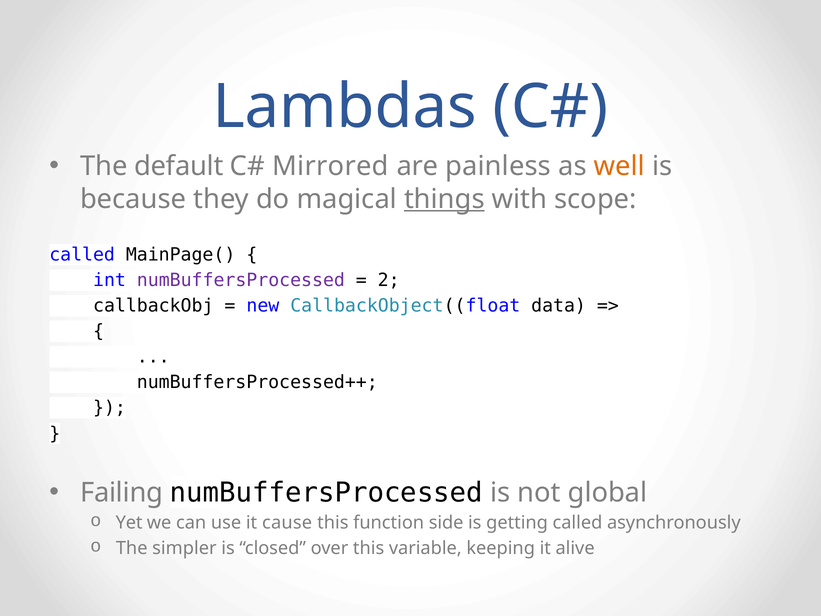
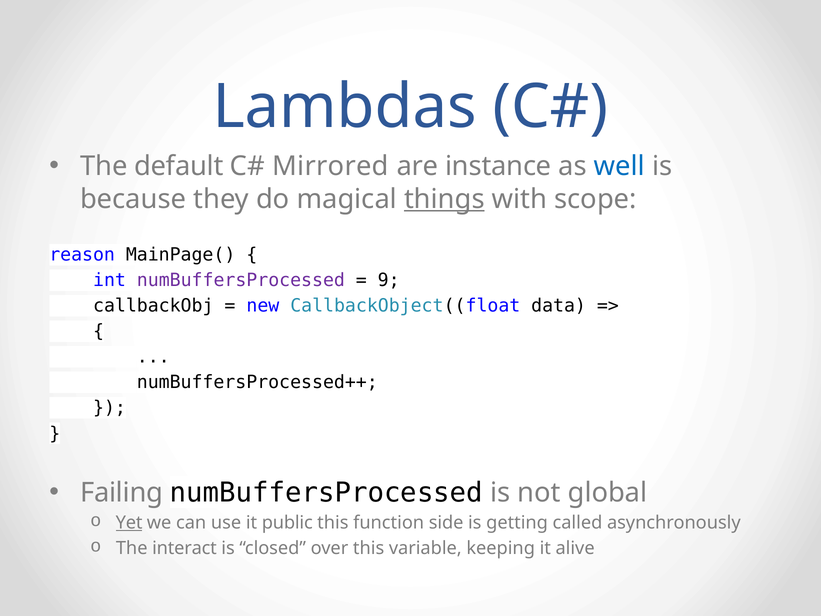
painless: painless -> instance (498, 166)
well colour: orange -> blue (619, 166)
called: called -> reason (82, 255)
2: 2 -> 9 (389, 280)
Yet underline: none -> present (129, 523)
cause: cause -> public (287, 523)
simpler: simpler -> interact (184, 548)
